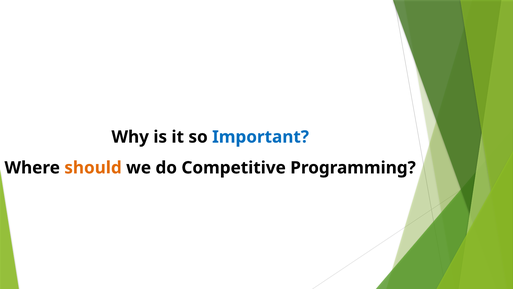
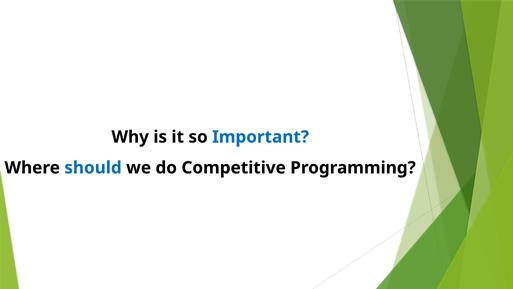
should colour: orange -> blue (93, 168)
